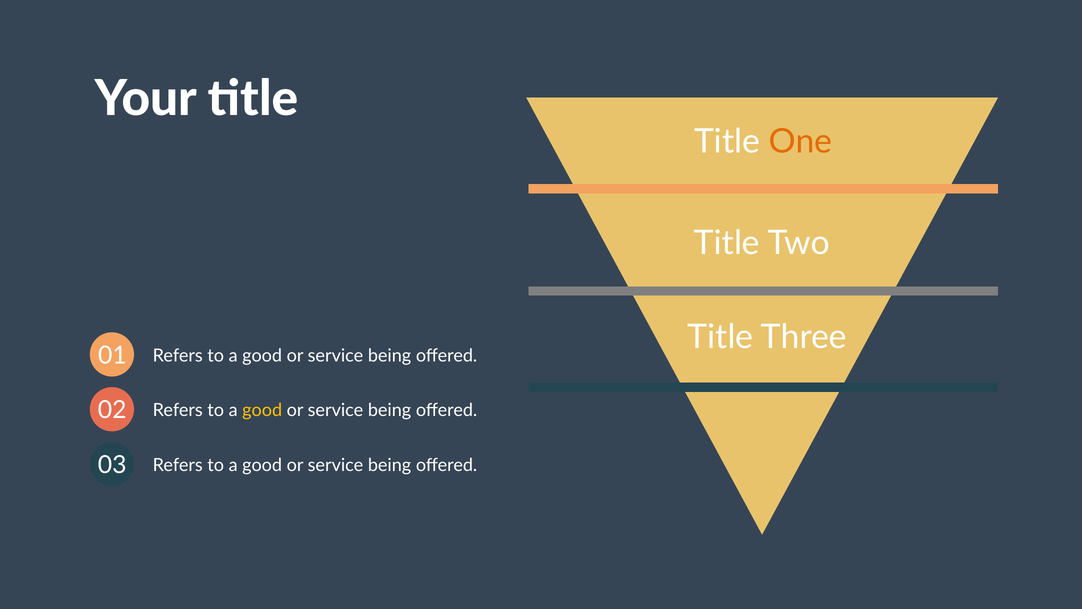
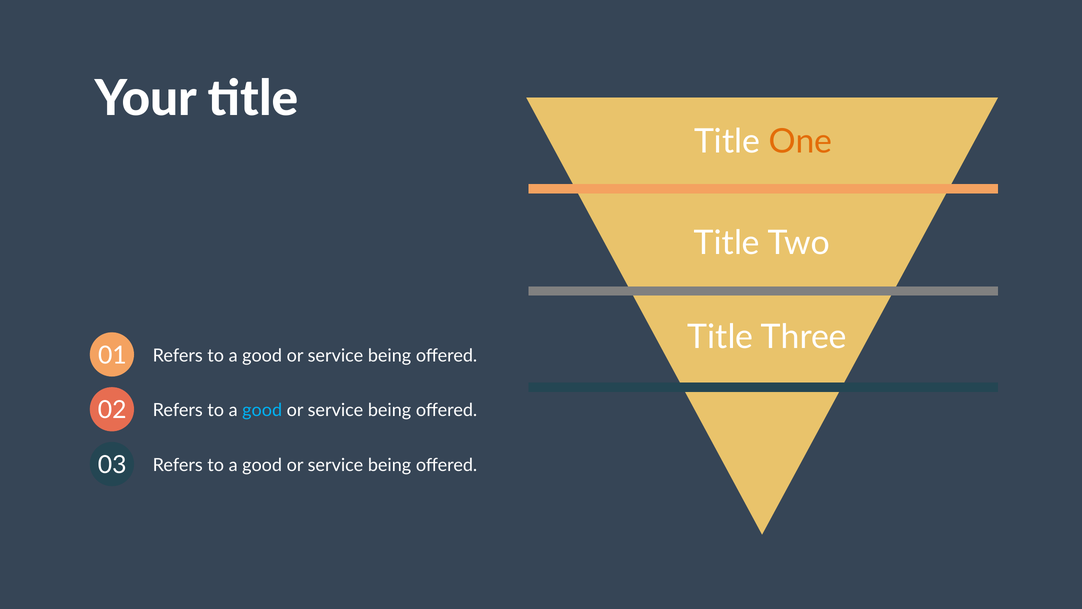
good colour: yellow -> light blue (262, 410)
